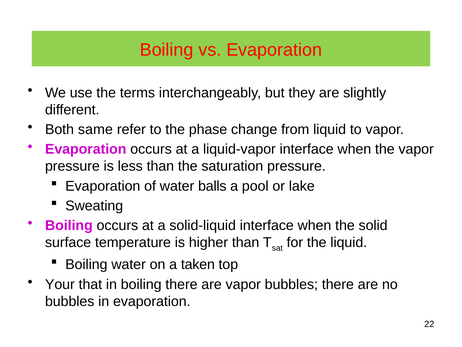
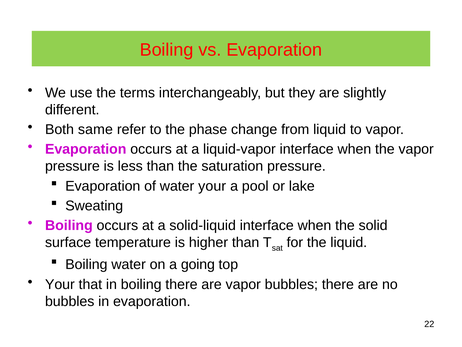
water balls: balls -> your (212, 186)
taken: taken -> going (198, 264)
